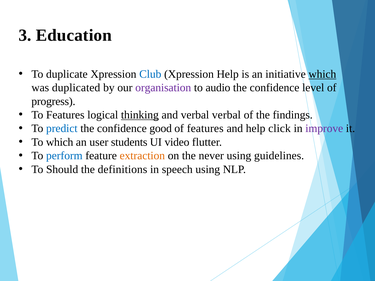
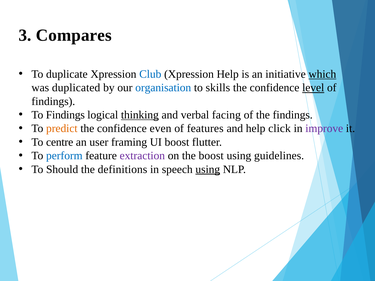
Education: Education -> Compares (74, 35)
organisation colour: purple -> blue (163, 88)
audio: audio -> skills (218, 88)
level underline: none -> present (313, 88)
progress: progress -> findings (53, 101)
To Features: Features -> Findings (65, 115)
verbal verbal: verbal -> facing (226, 115)
predict colour: blue -> orange (62, 129)
good: good -> even (161, 129)
To which: which -> centre (60, 142)
students: students -> framing (129, 142)
UI video: video -> boost (177, 142)
extraction colour: orange -> purple (142, 156)
the never: never -> boost (211, 156)
using underline: none -> present (208, 169)
